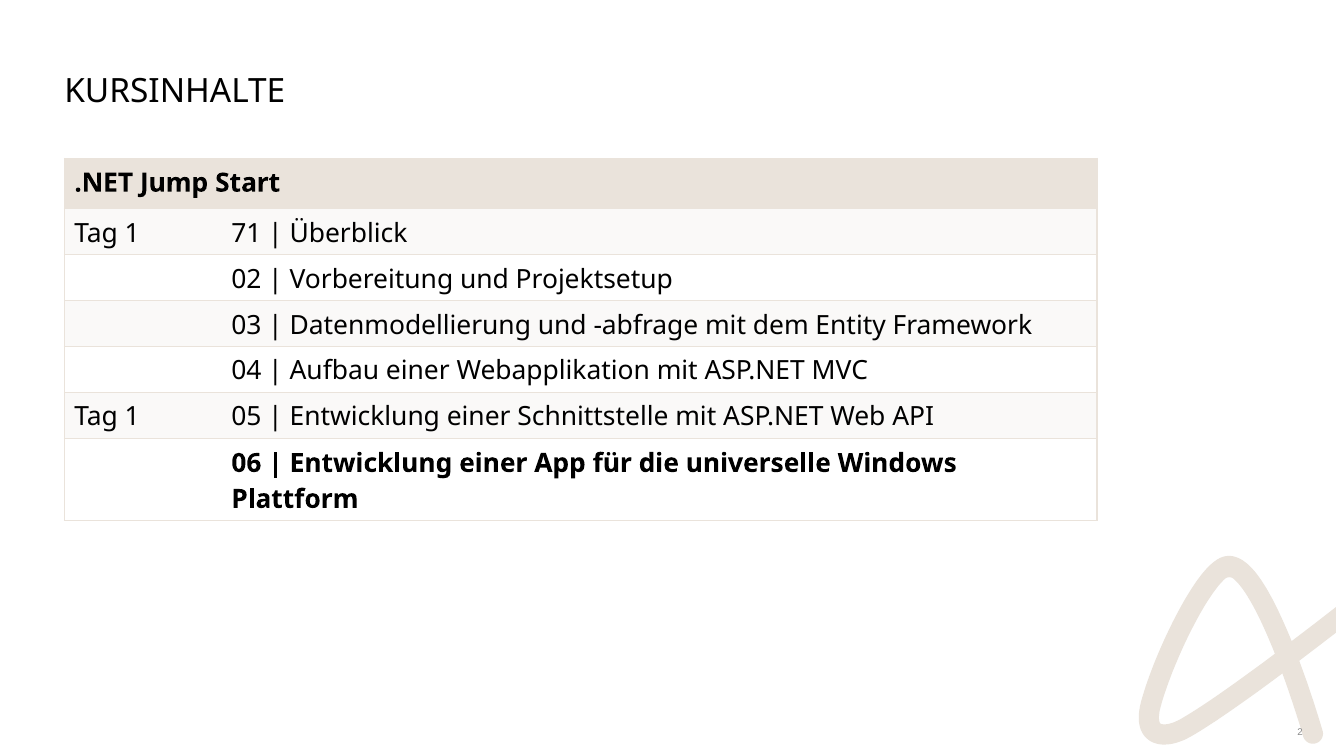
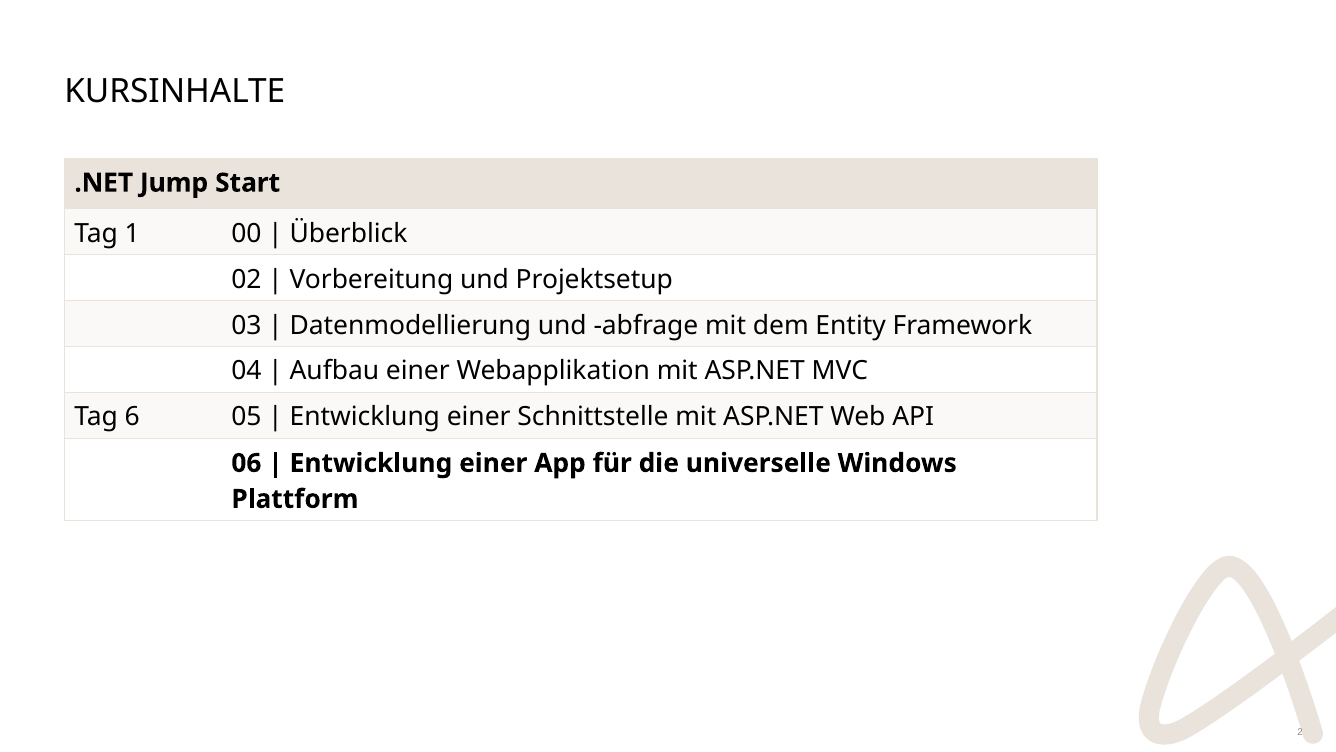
71: 71 -> 00 (246, 233)
1: 1 -> 6 (132, 417)
